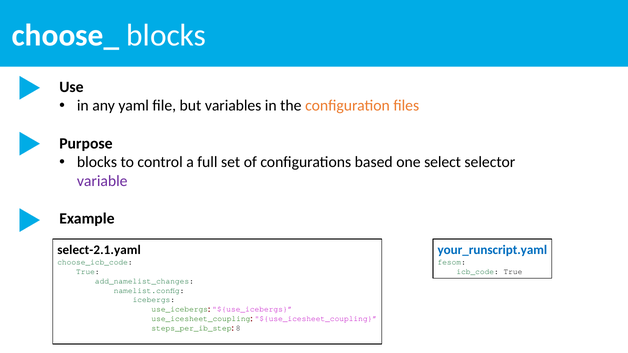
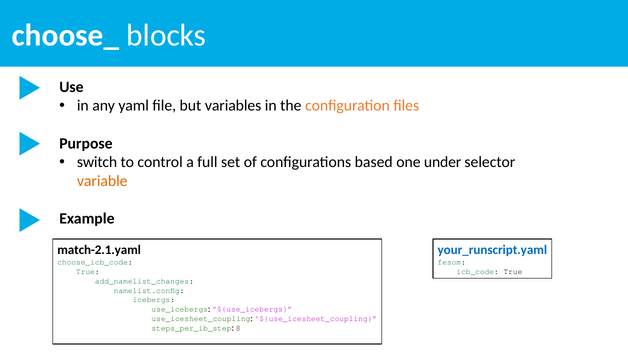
blocks: blocks -> switch (97, 162)
select: select -> under (443, 162)
variable colour: purple -> orange (102, 181)
select-2.1.yaml: select-2.1.yaml -> match-2.1.yaml (99, 250)
